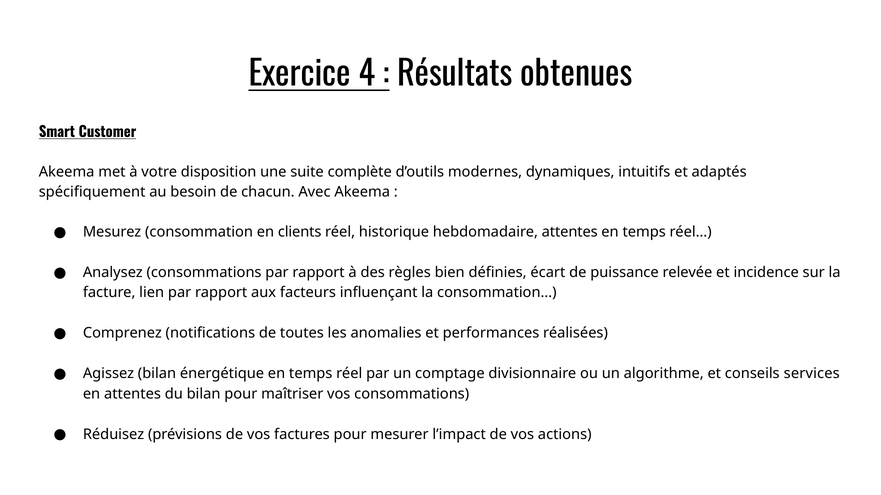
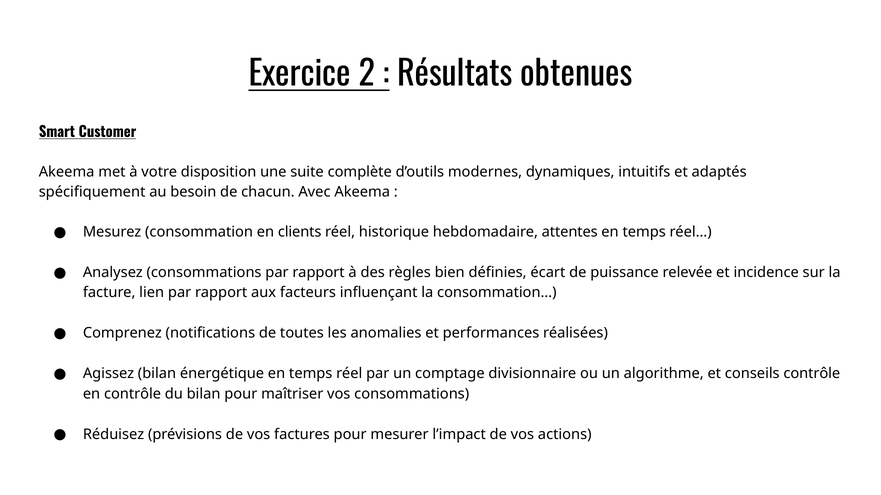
4: 4 -> 2 (367, 75)
conseils services: services -> contrôle (812, 374)
en attentes: attentes -> contrôle (133, 394)
